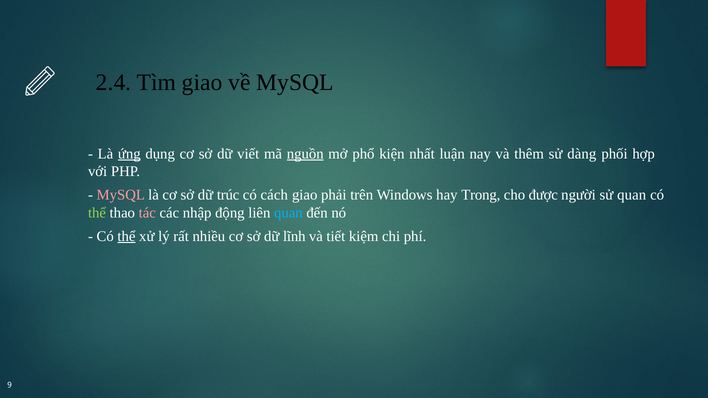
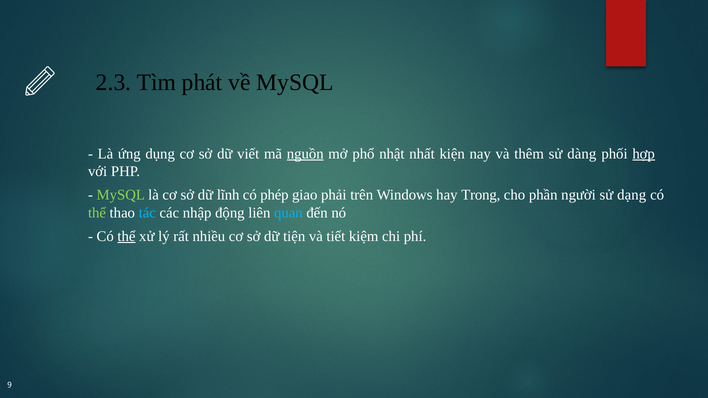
2.4: 2.4 -> 2.3 (114, 83)
Tìm giao: giao -> phát (202, 83)
ứng underline: present -> none (129, 154)
kiện: kiện -> nhật (392, 154)
luận: luận -> kiện (452, 154)
hợp underline: none -> present (644, 154)
MySQL colour: pink -> light green (121, 195)
trúc: trúc -> lĩnh (228, 195)
cách: cách -> phép (274, 195)
được: được -> phần (543, 195)
sử quan: quan -> dạng (632, 195)
tác colour: pink -> light blue (147, 213)
lĩnh: lĩnh -> tiện (294, 236)
